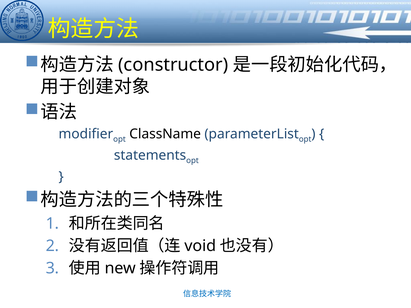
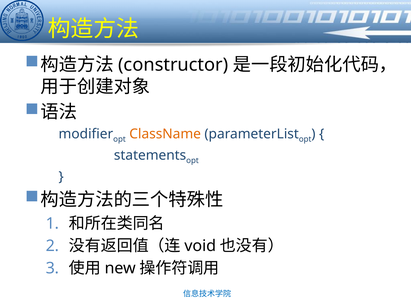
ClassName colour: black -> orange (165, 134)
